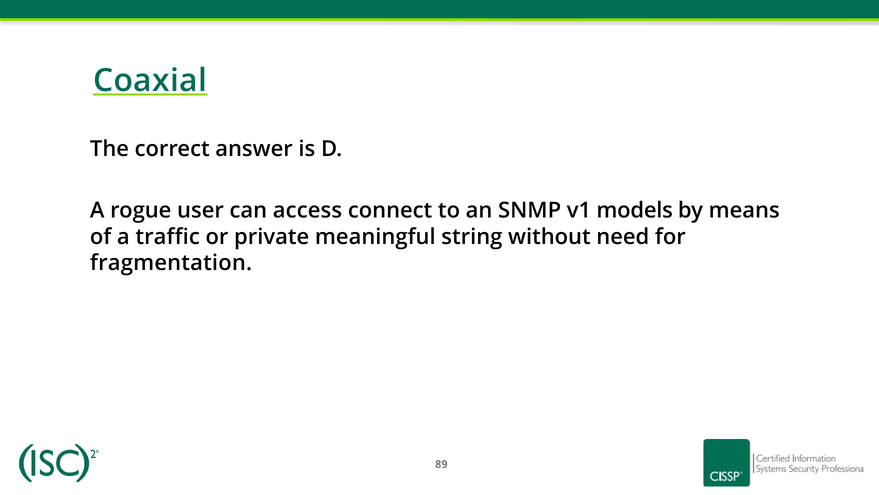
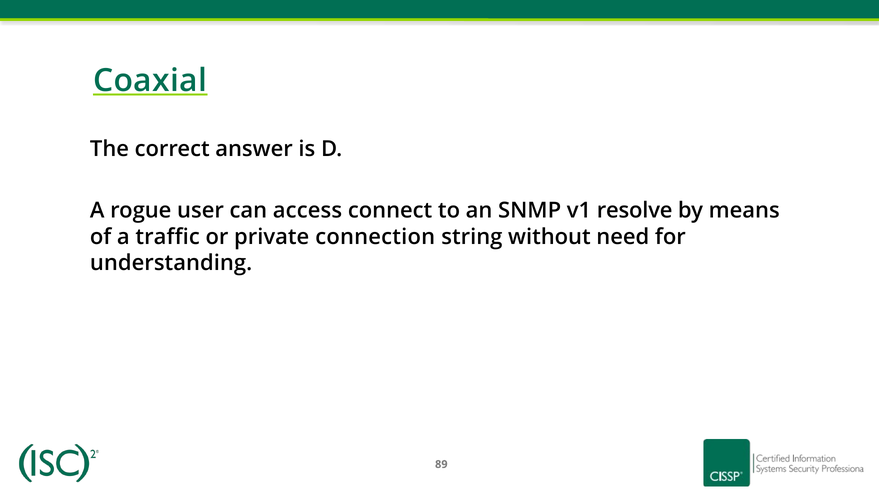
models: models -> resolve (635, 210)
meaningful: meaningful -> connection (375, 237)
fragmentation: fragmentation -> understanding (171, 263)
